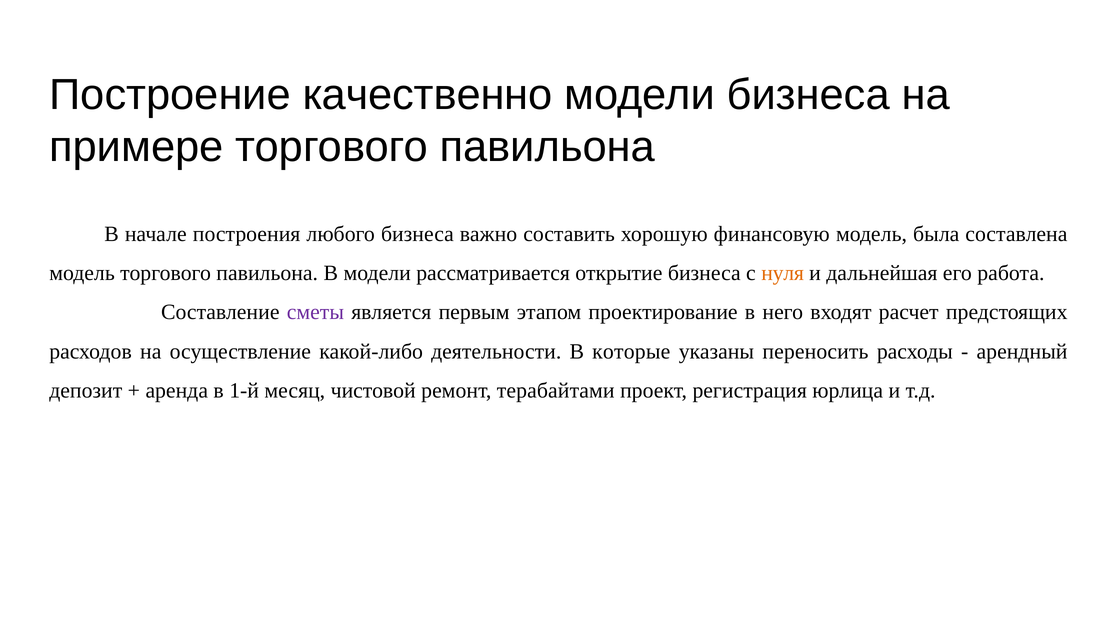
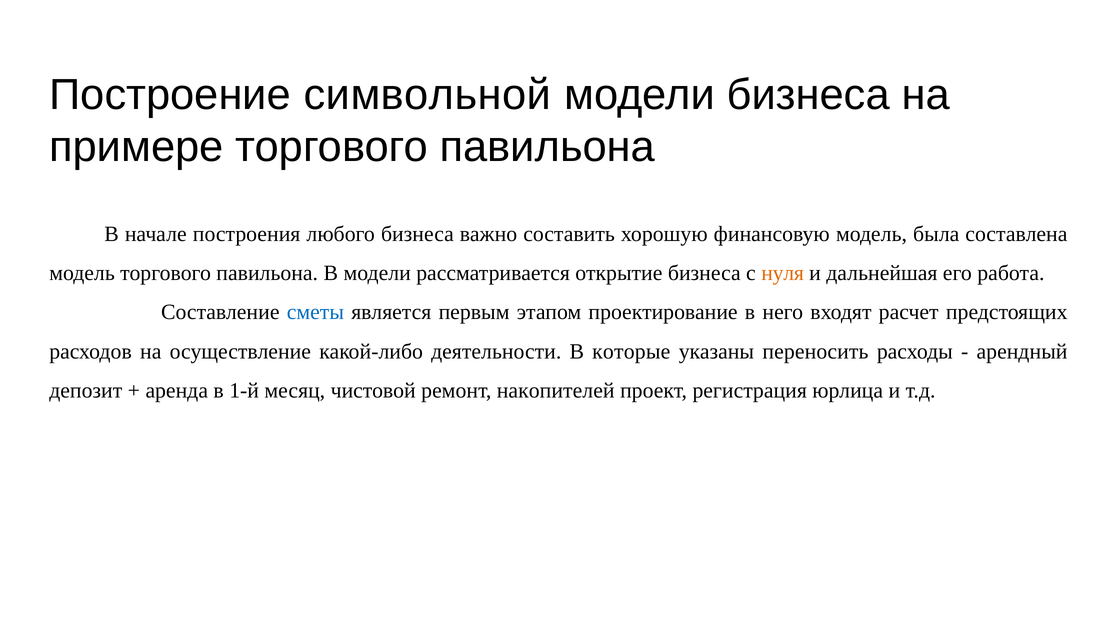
качественно: качественно -> символьной (427, 95)
сметы colour: purple -> blue (315, 312)
терабайтами: терабайтами -> накопителей (556, 391)
